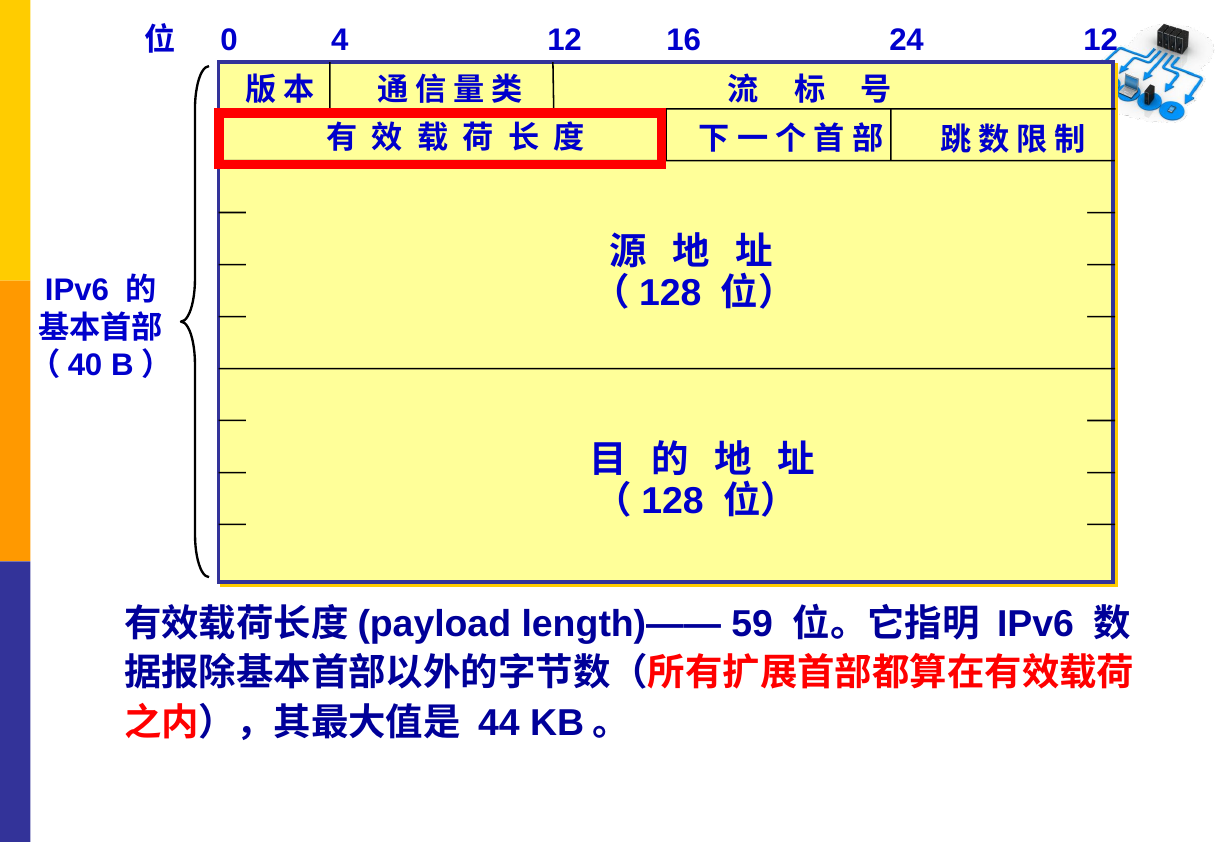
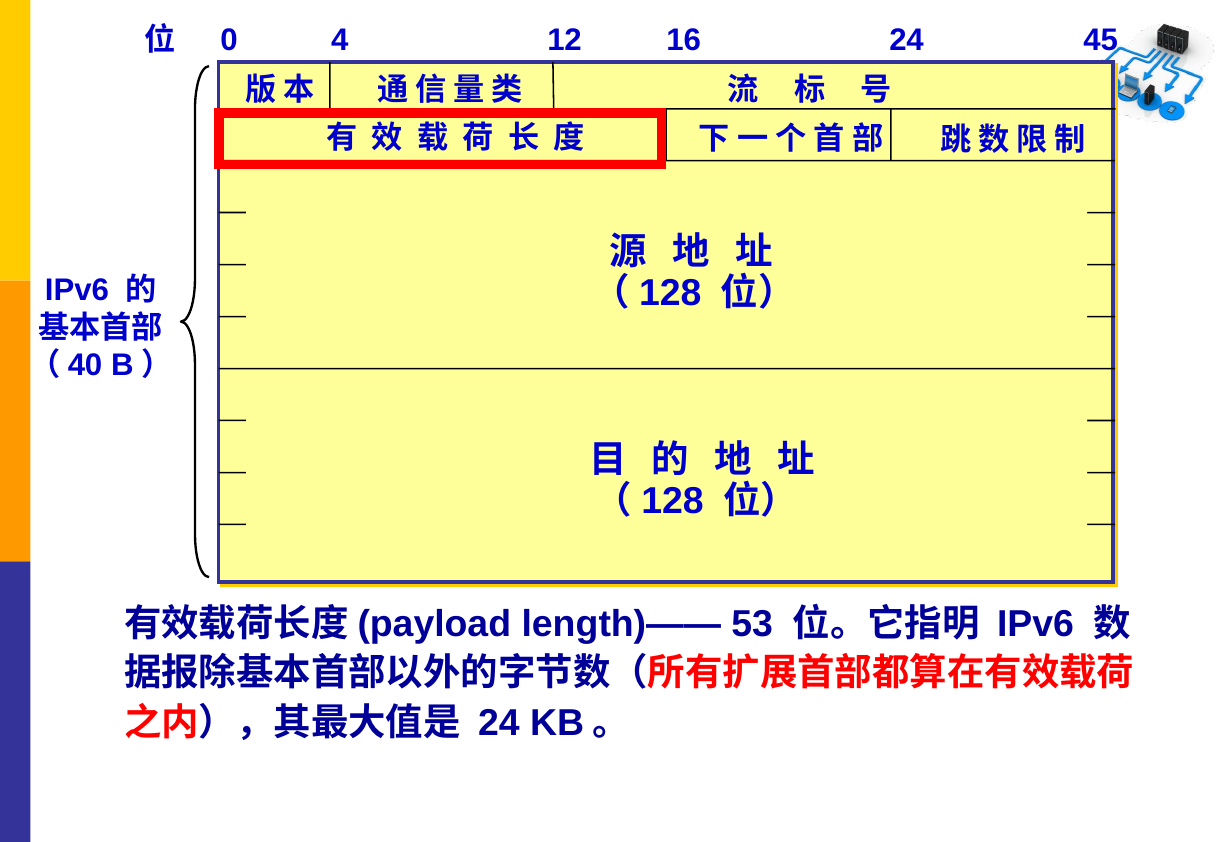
16 12: 12 -> 45 (1101, 41)
59: 59 -> 53 (752, 624)
44: 44 -> 24 (499, 723)
